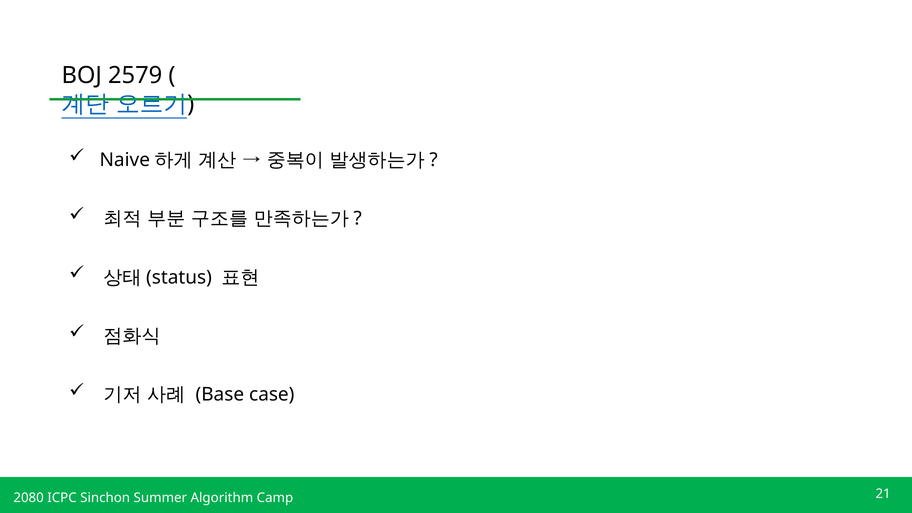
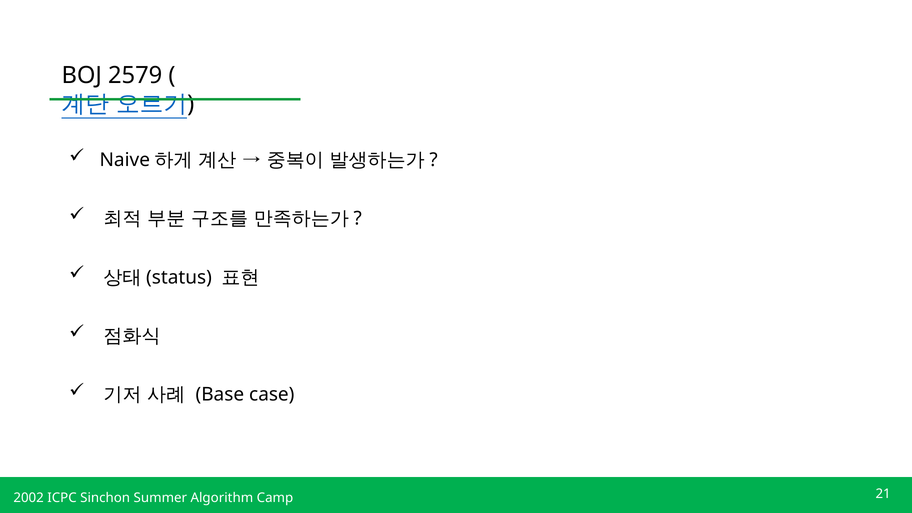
2080: 2080 -> 2002 (29, 498)
